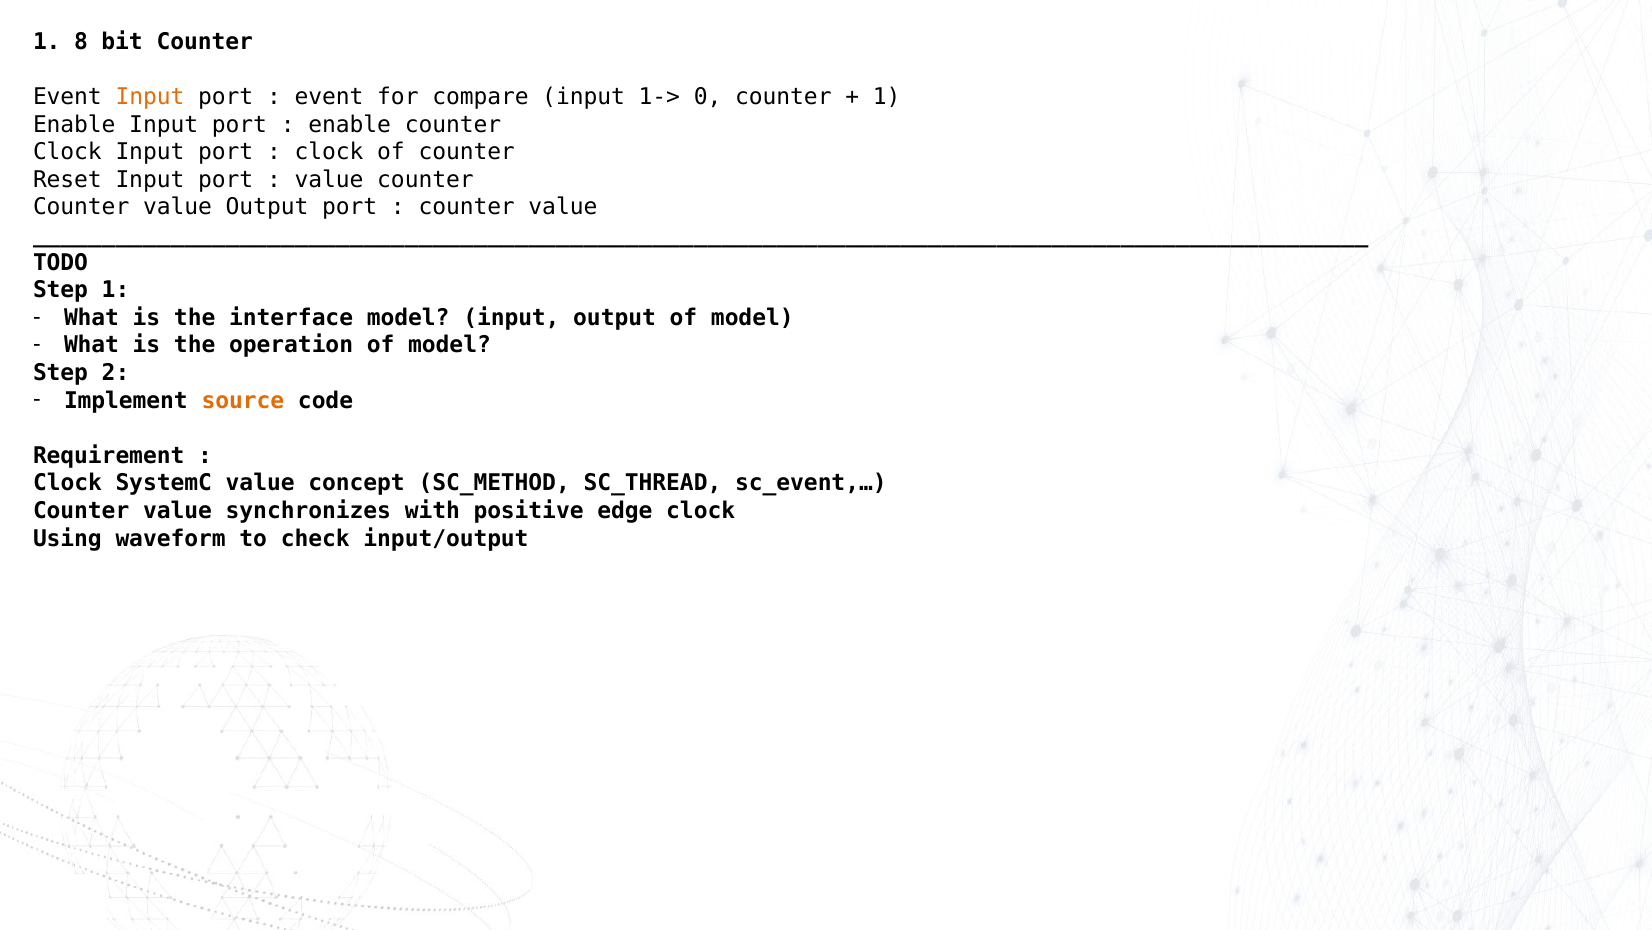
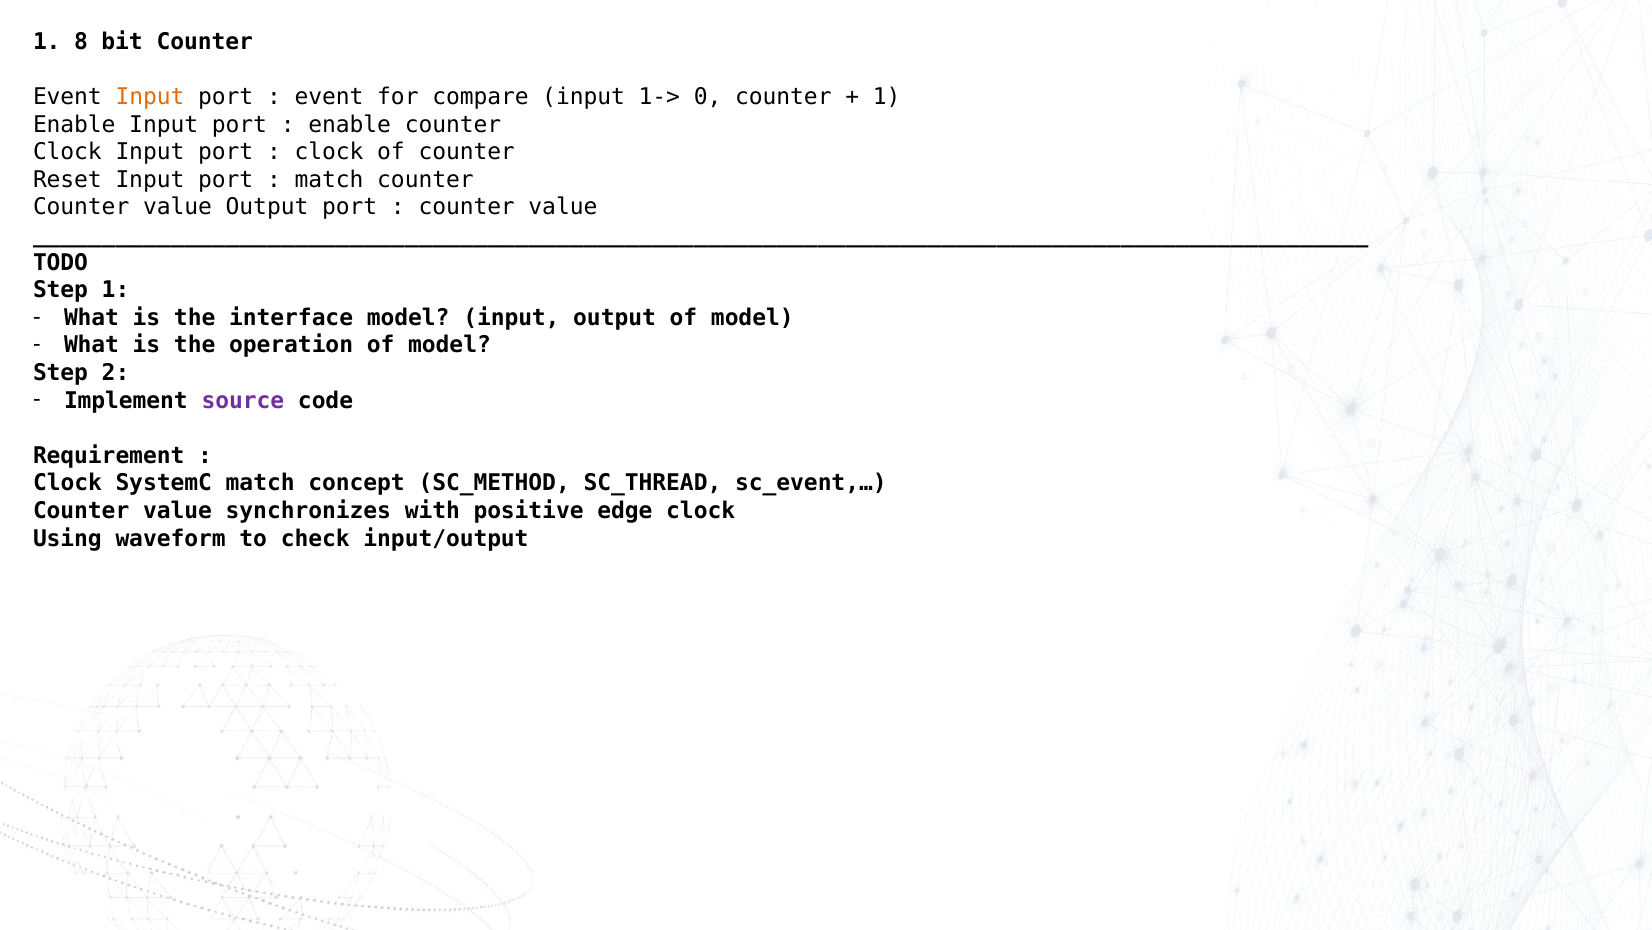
value: value -> match (329, 180)
source colour: orange -> purple (243, 400)
SystemC value: value -> match (260, 483)
